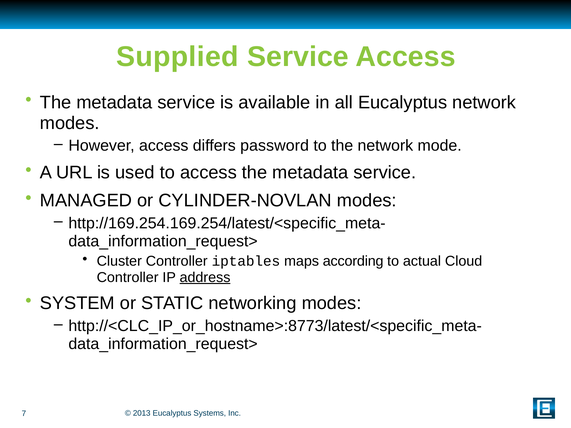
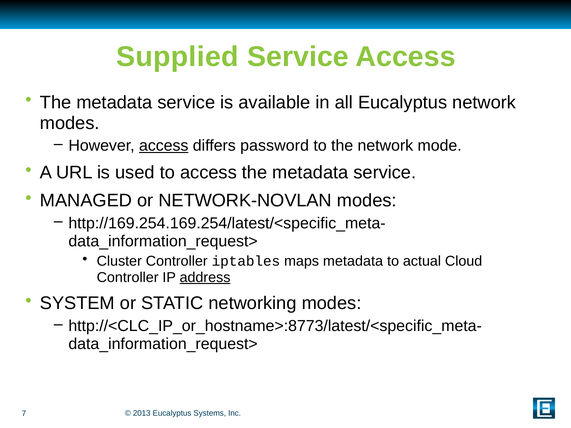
access underline: none -> present (164, 146)
CYLINDER-NOVLAN: CYLINDER-NOVLAN -> NETWORK-NOVLAN (245, 201)
maps according: according -> metadata (353, 261)
